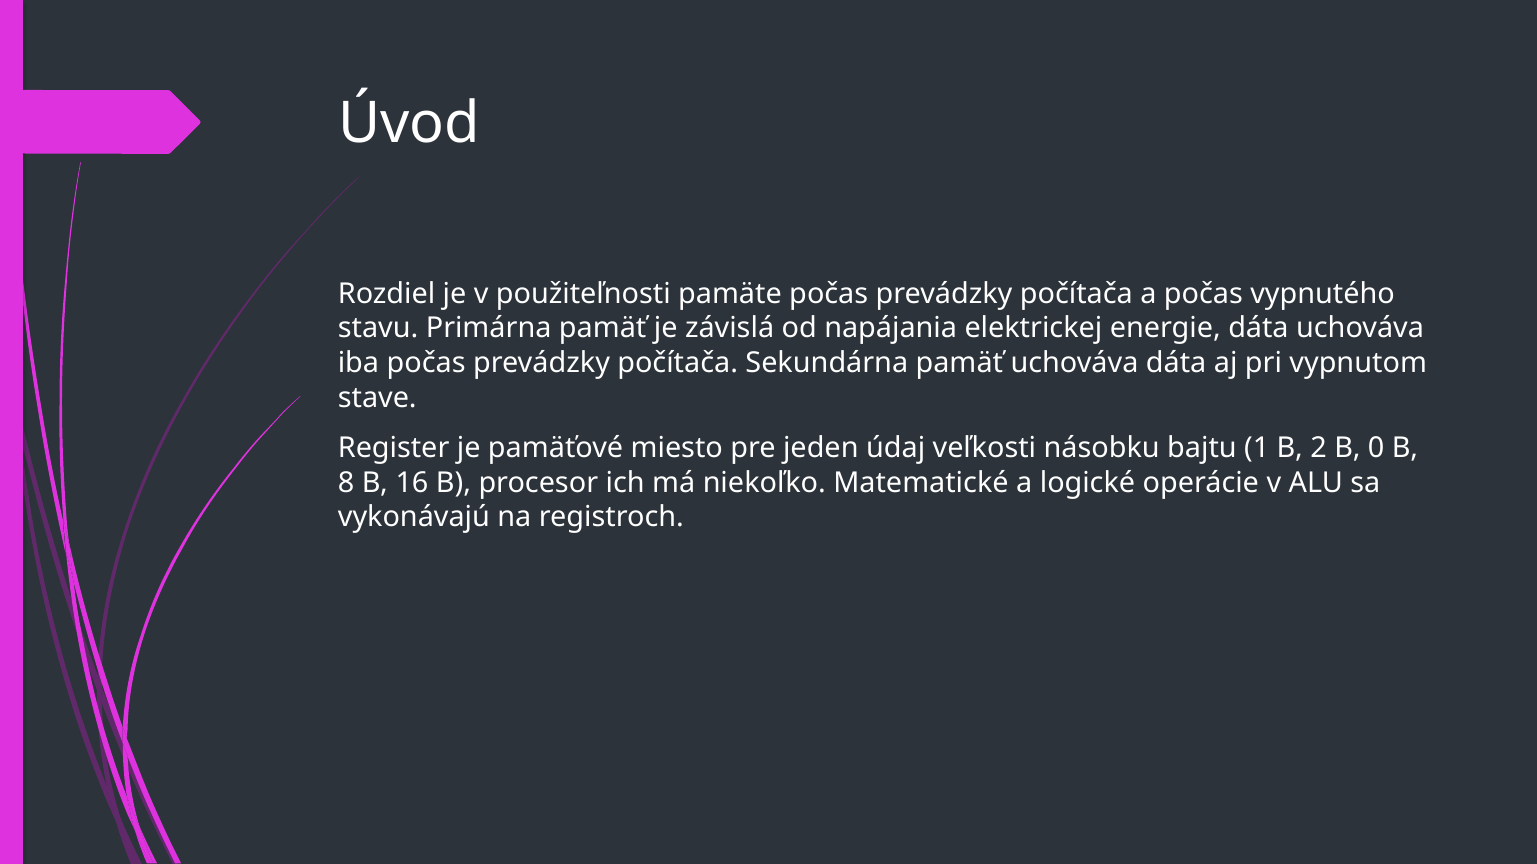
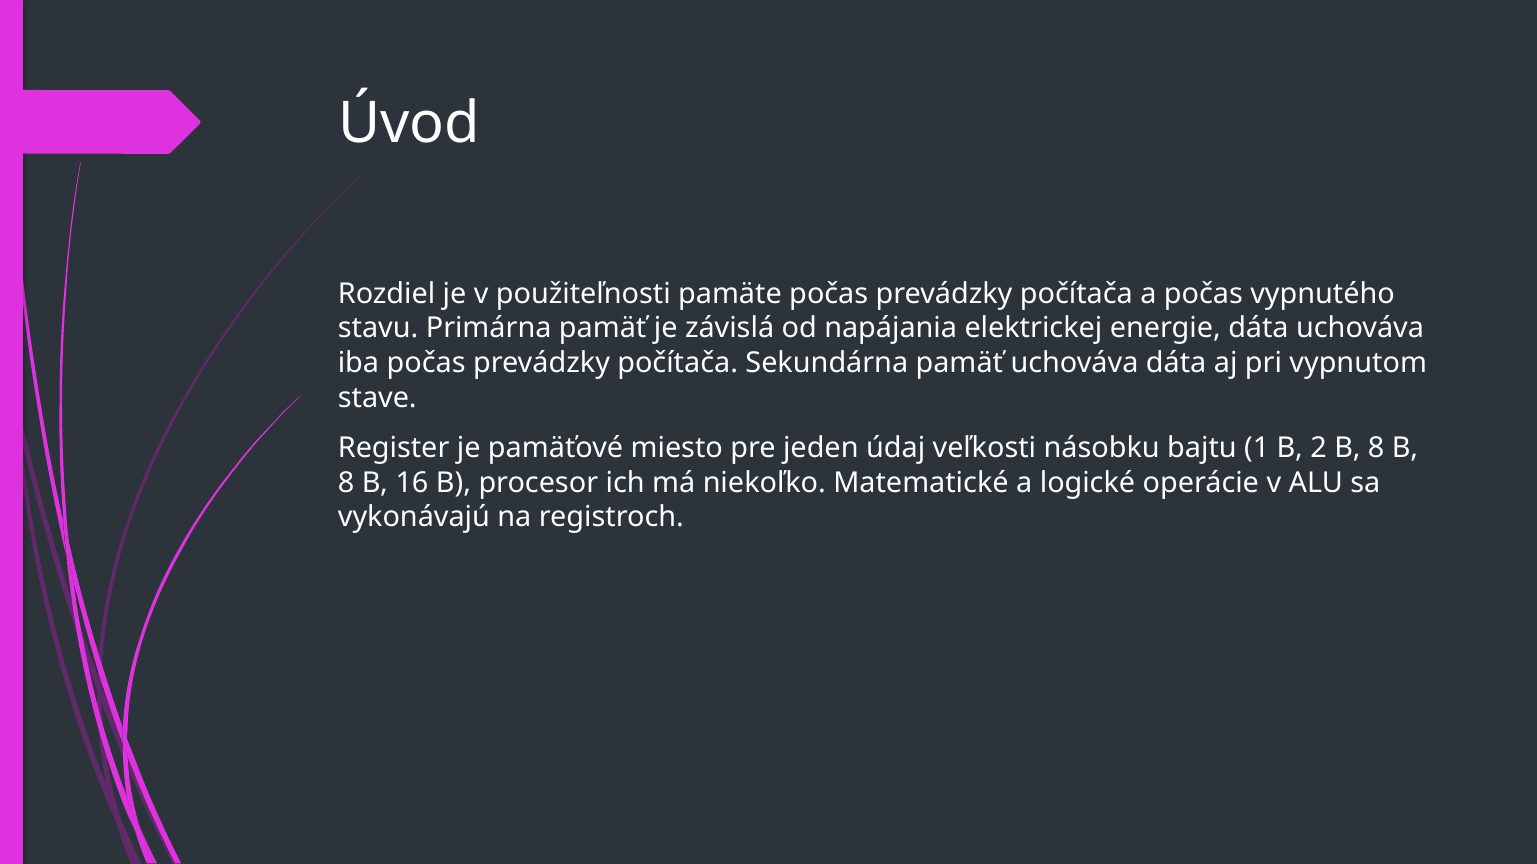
2 B 0: 0 -> 8 (1376, 448)
